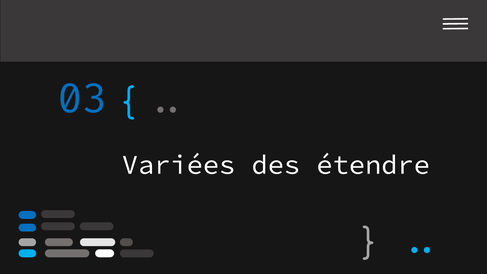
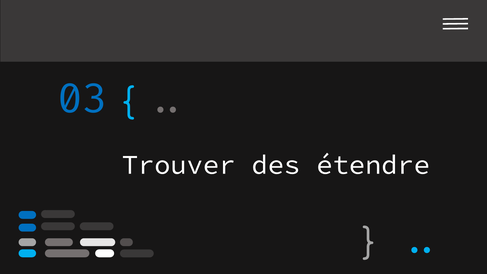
Variées: Variées -> Trouver (179, 165)
